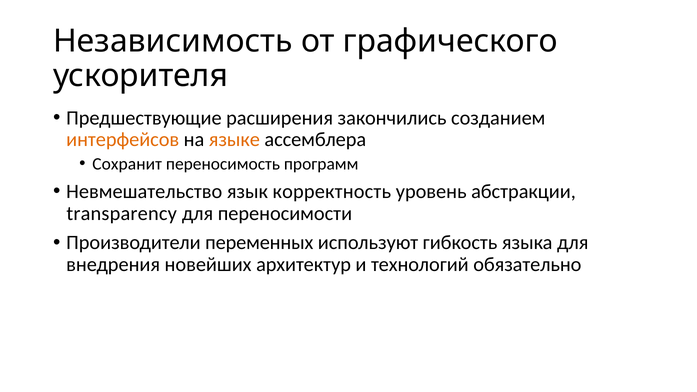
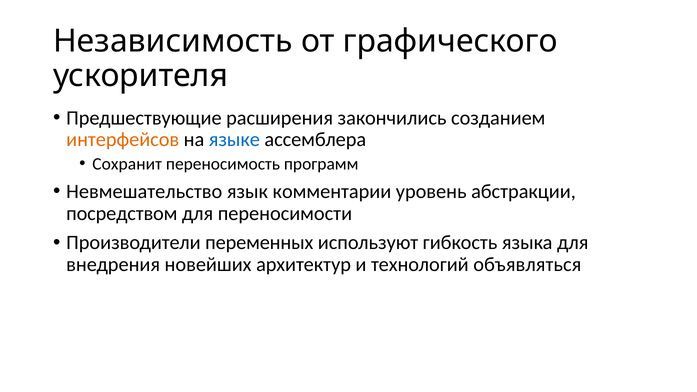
языке colour: orange -> blue (234, 140)
корректность: корректность -> комментарии (332, 191)
transparency: transparency -> посредством (122, 213)
обязательно: обязательно -> объявляться (527, 265)
